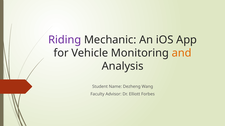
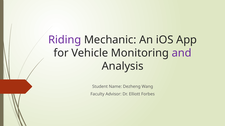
and colour: orange -> purple (182, 53)
